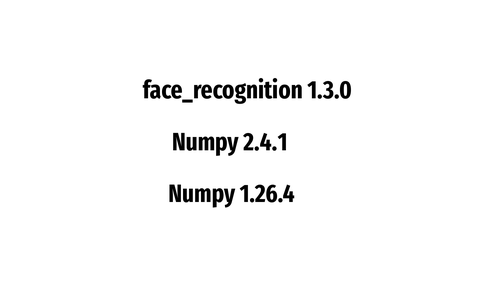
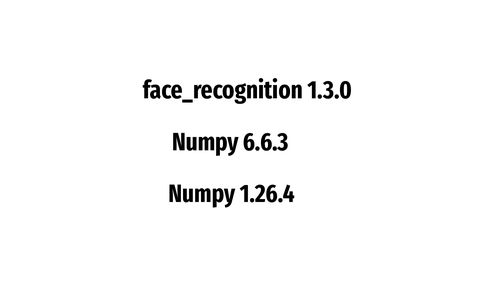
2.4.1: 2.4.1 -> 6.6.3 (266, 142)
